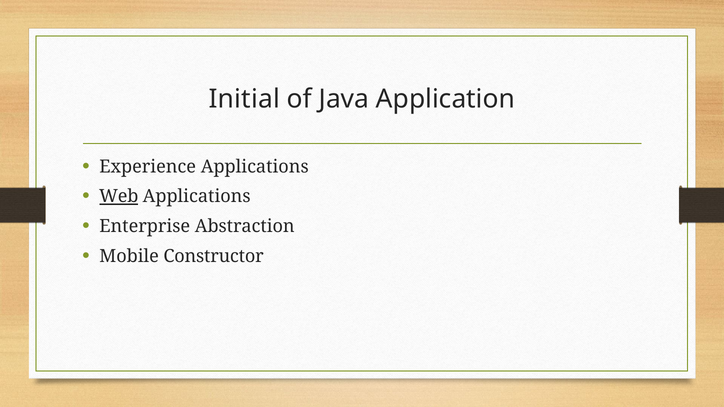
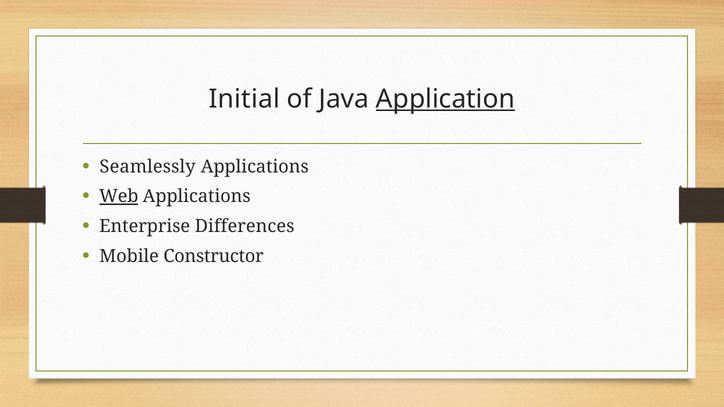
Application underline: none -> present (445, 99)
Experience: Experience -> Seamlessly (148, 167)
Abstraction: Abstraction -> Differences (245, 226)
